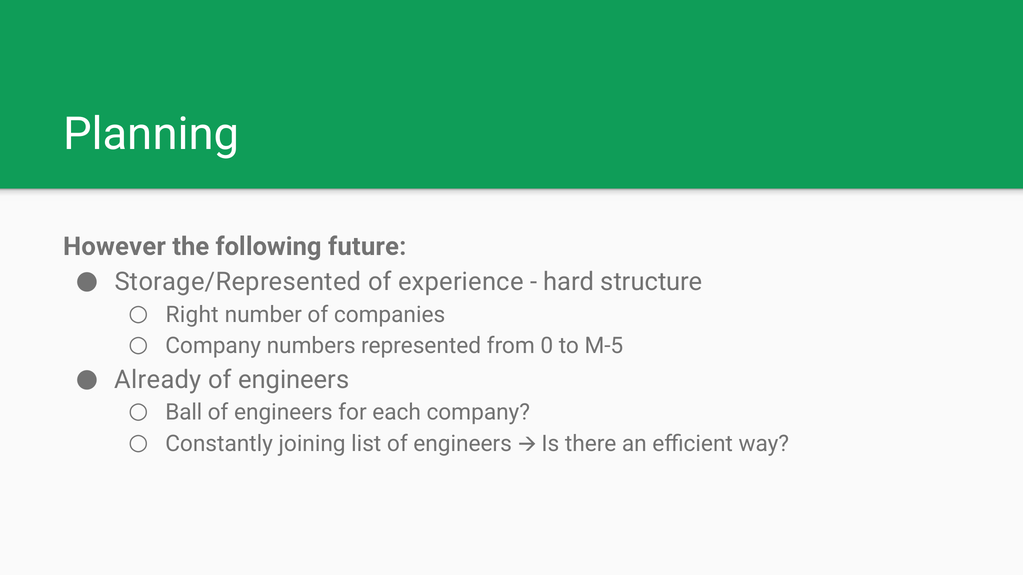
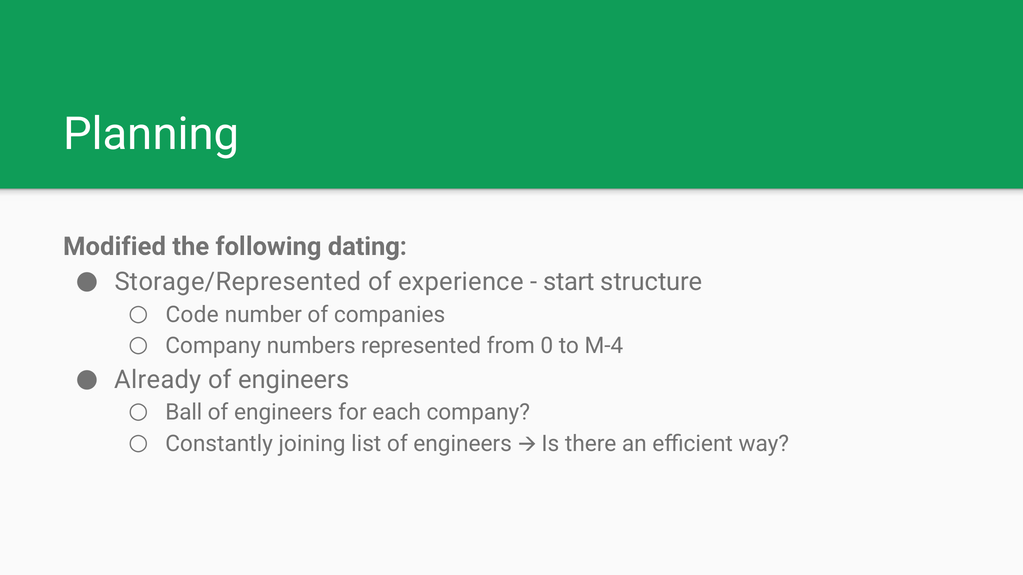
However: However -> Modified (114, 247)
future: future -> dating (367, 247)
hard: hard -> start (569, 282)
Right: Right -> Code (192, 315)
M-5: M-5 -> M-4 (604, 346)
